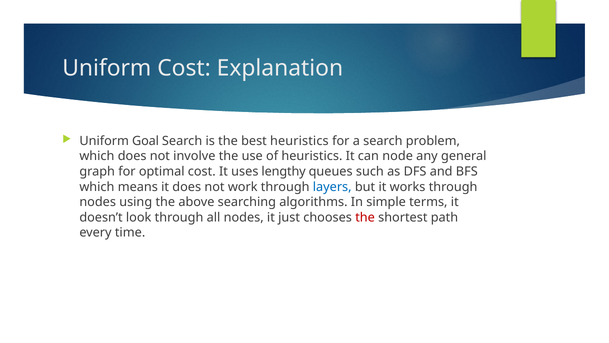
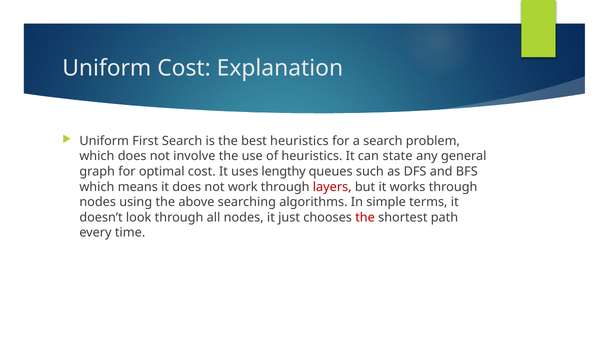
Goal: Goal -> First (145, 141)
node: node -> state (398, 156)
layers colour: blue -> red (332, 187)
